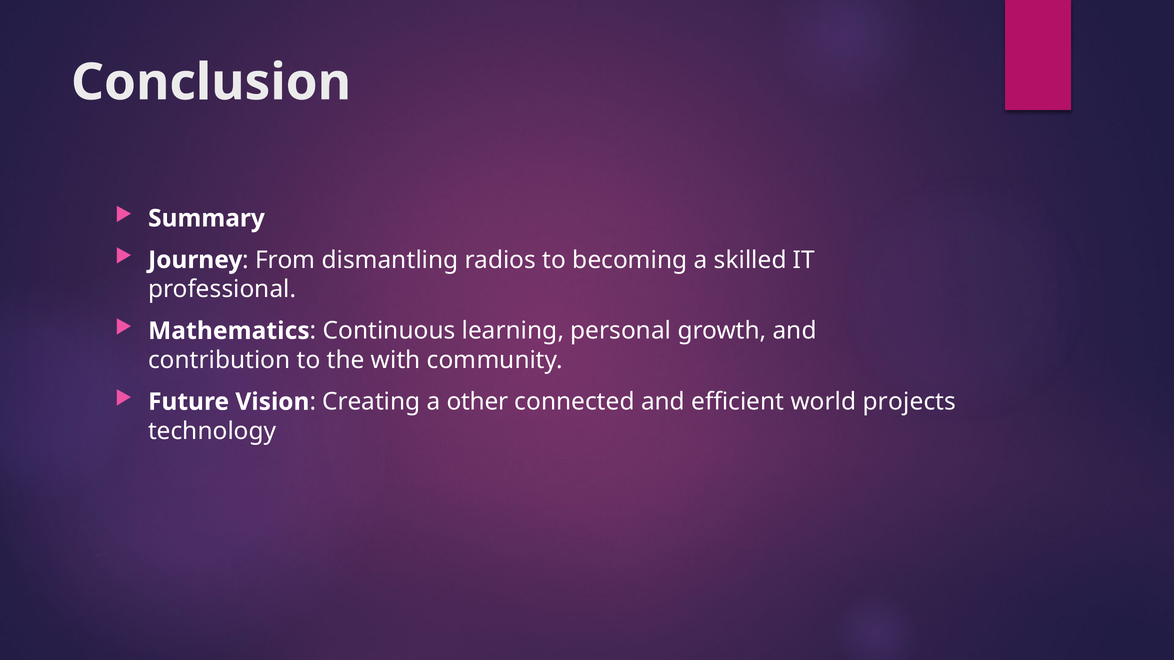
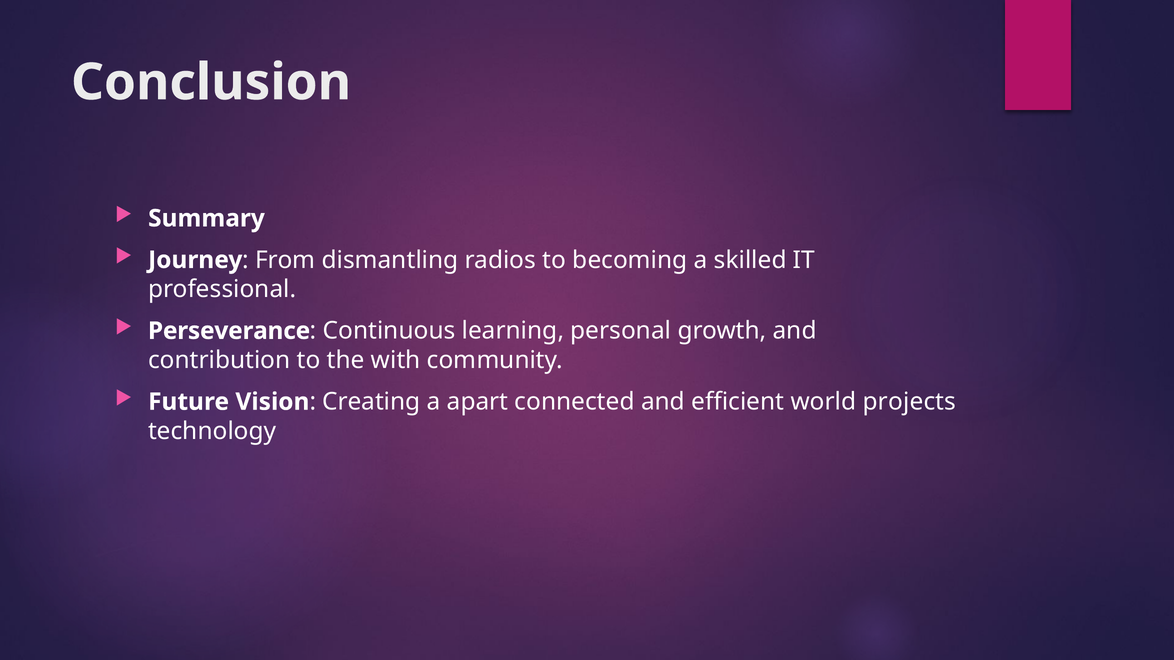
Mathematics: Mathematics -> Perseverance (229, 331)
other: other -> apart (478, 402)
